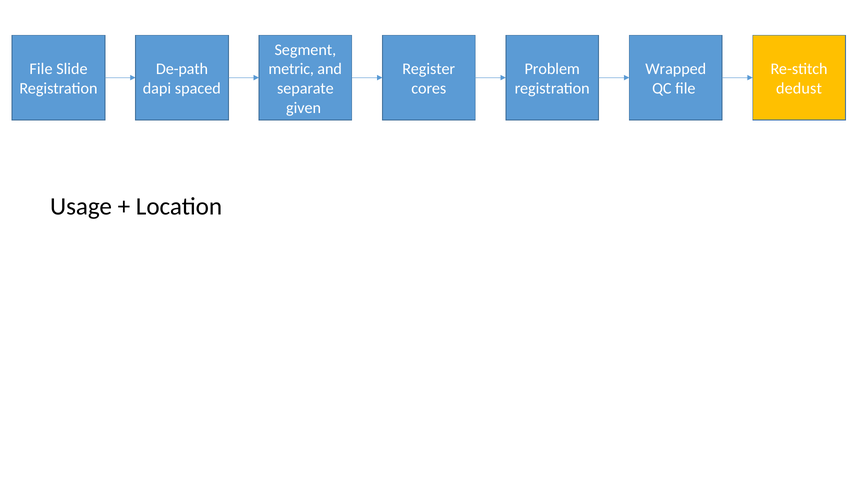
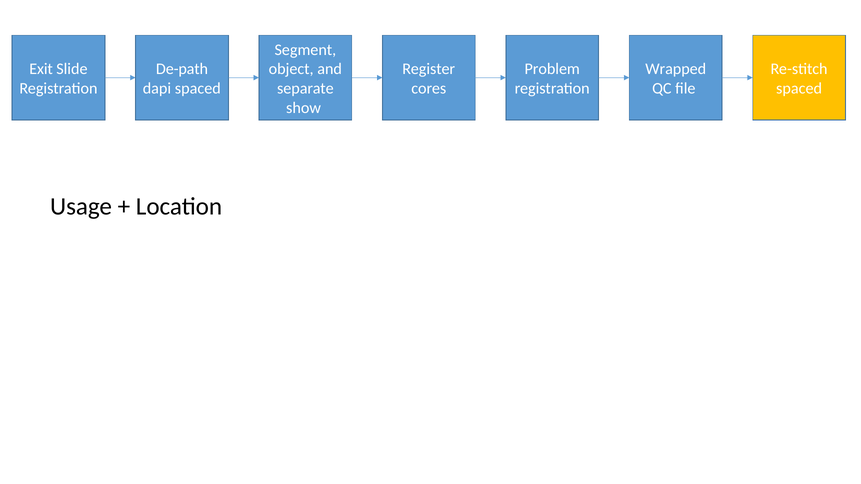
File: File -> Exit (41, 69)
metric: metric -> object (291, 69)
dedust: dedust -> spaced (799, 88)
given: given -> show (304, 108)
